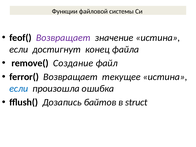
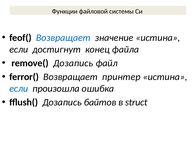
Возвращает colour: purple -> blue (63, 38)
remove( Создание: Создание -> Дозапись (73, 63)
текущее: текущее -> принтер (121, 77)
